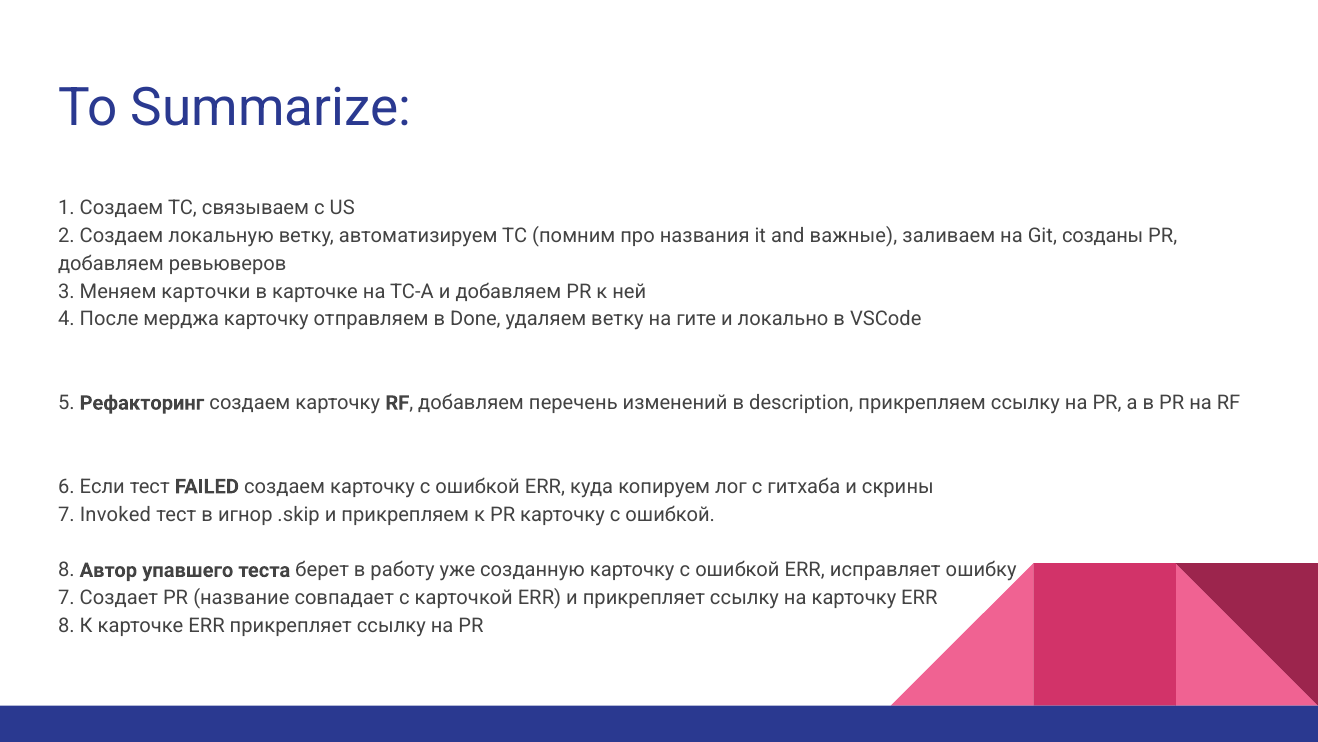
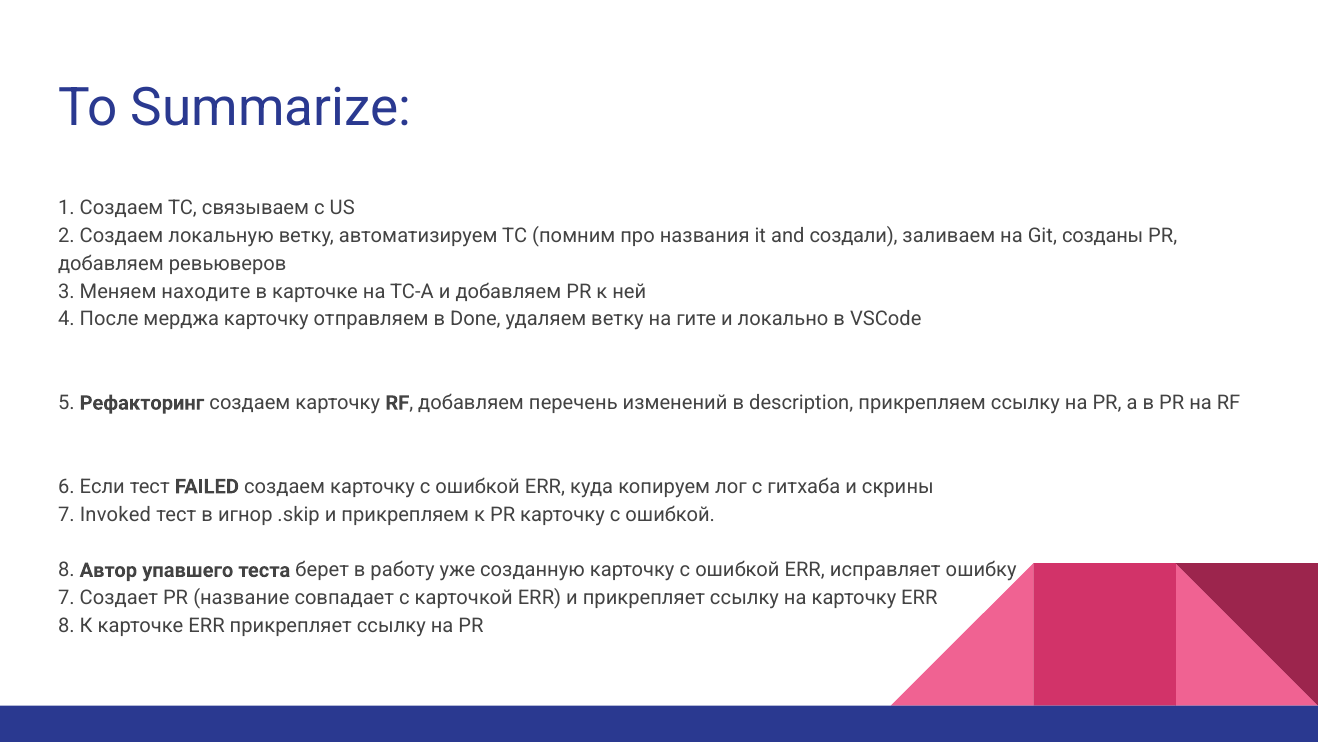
важные: важные -> создали (854, 235)
карточки: карточки -> находите (206, 291)
